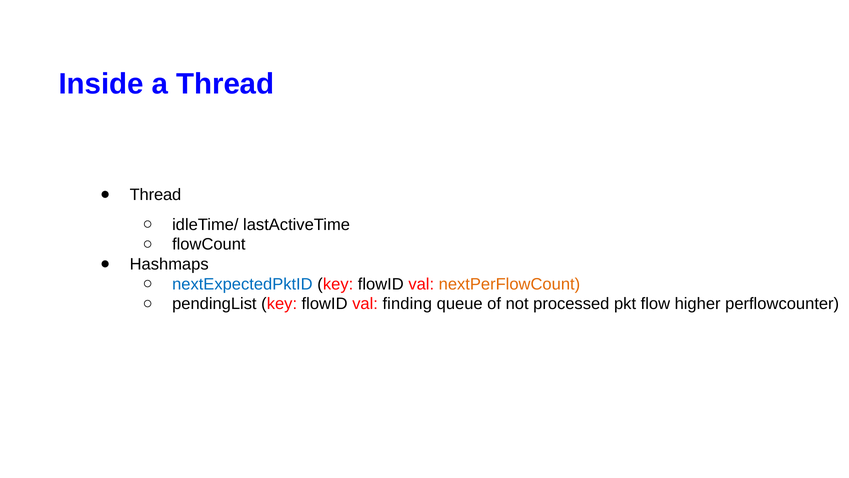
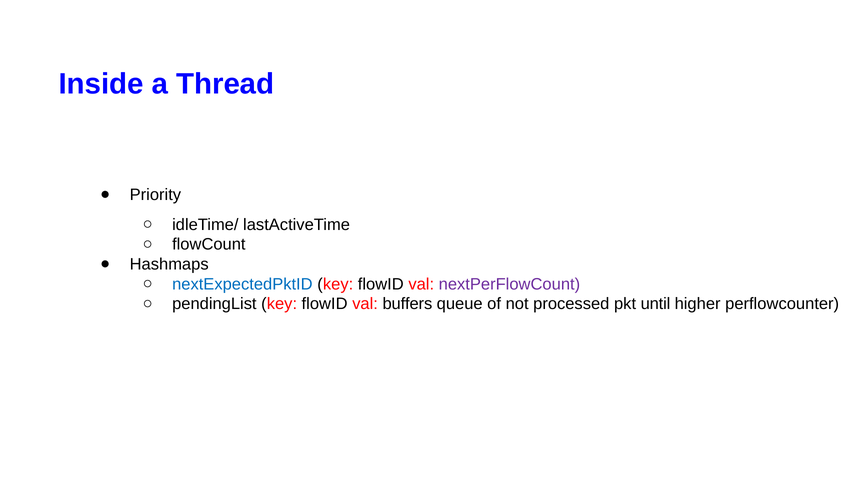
Thread: Thread -> Priority (155, 195)
nextPerFlowCount colour: orange -> purple (509, 284)
finding: finding -> buffers (407, 304)
flow: flow -> until (655, 304)
